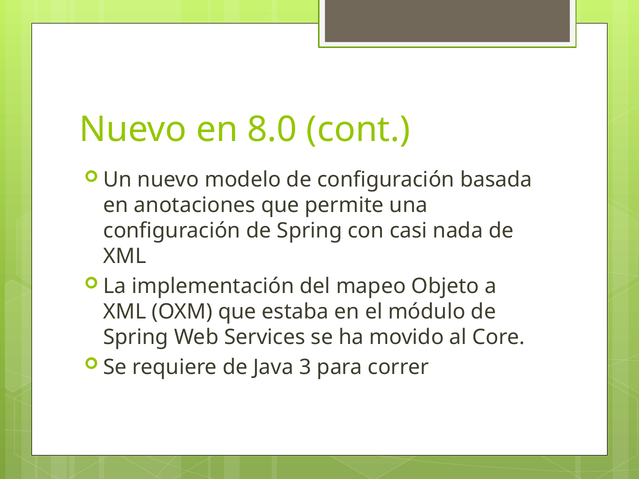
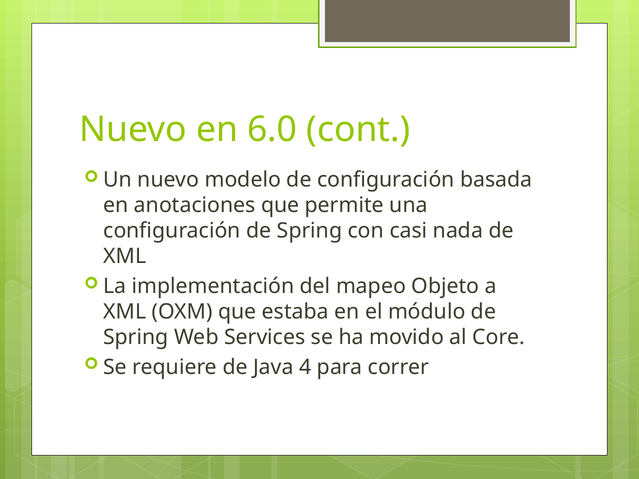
8.0: 8.0 -> 6.0 (272, 130)
3: 3 -> 4 (305, 367)
